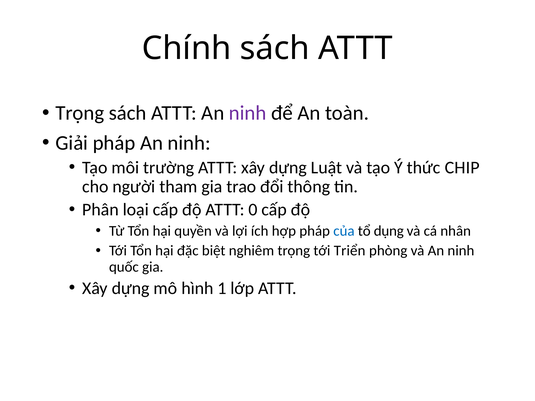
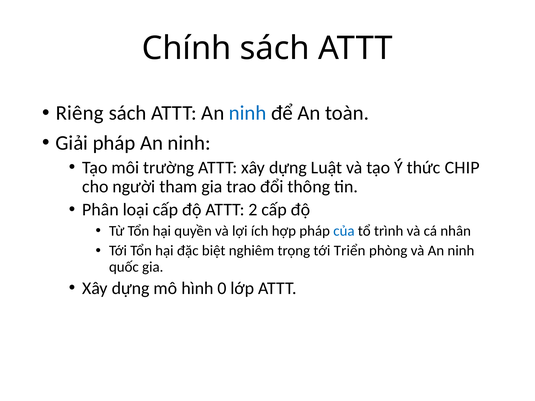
Trọng: Trọng -> Riêng (80, 113)
ninh colour: purple -> blue (248, 113)
0: 0 -> 2 (253, 210)
dụng: dụng -> trình (389, 231)
1: 1 -> 0 (222, 288)
